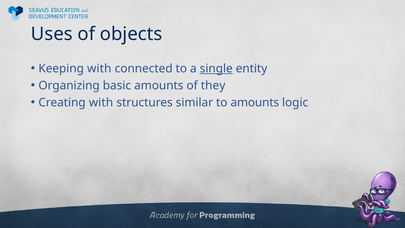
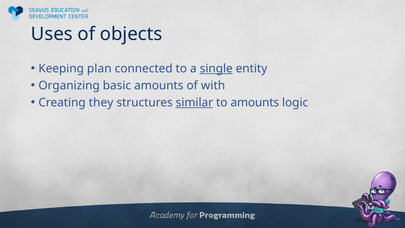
Keeping with: with -> plan (99, 68)
they: they -> with (213, 85)
Creating with: with -> they (101, 102)
similar underline: none -> present (194, 102)
